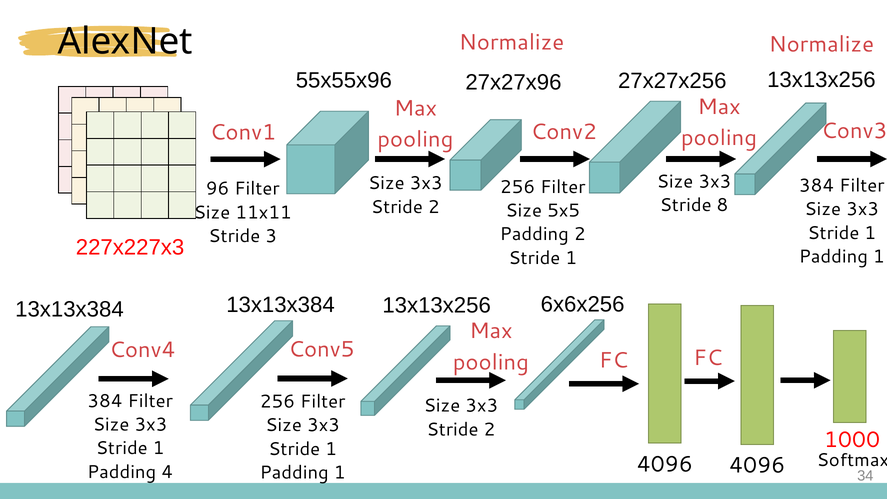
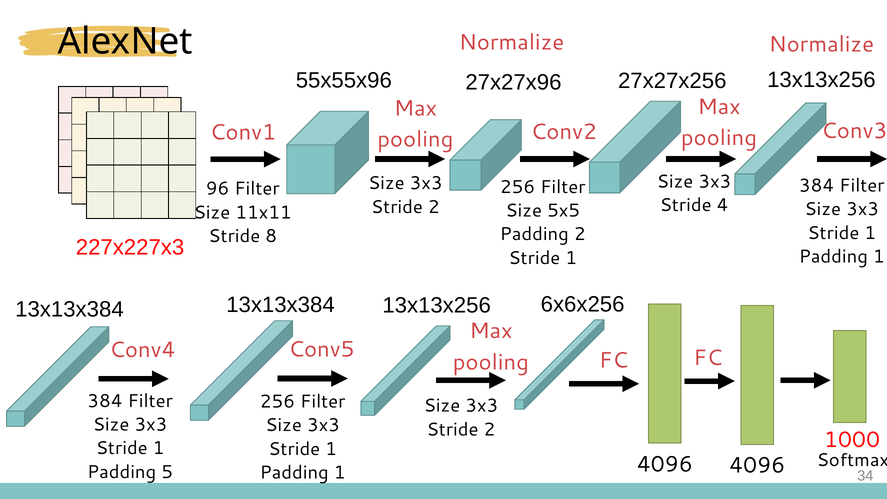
8: 8 -> 4 (722, 205)
3: 3 -> 8 (271, 236)
4: 4 -> 5 (167, 472)
